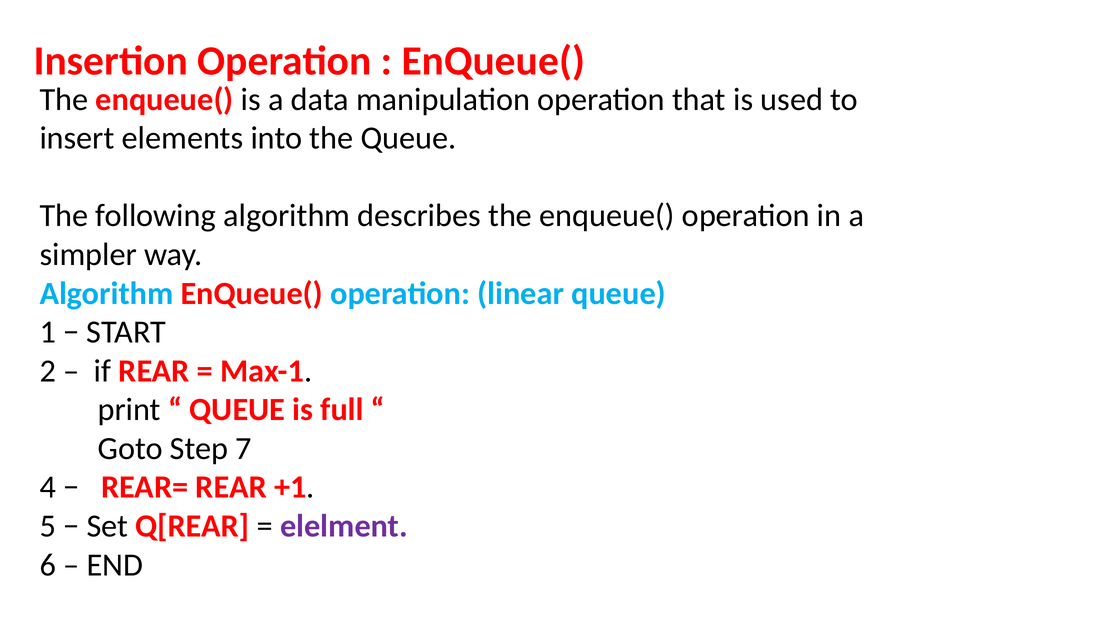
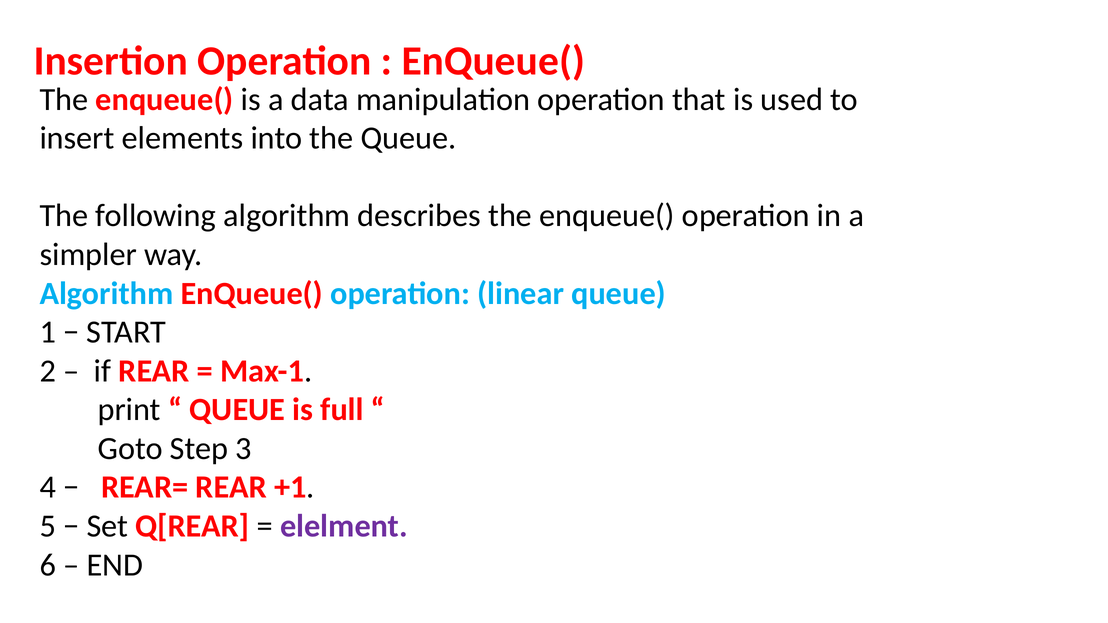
7: 7 -> 3 (244, 449)
